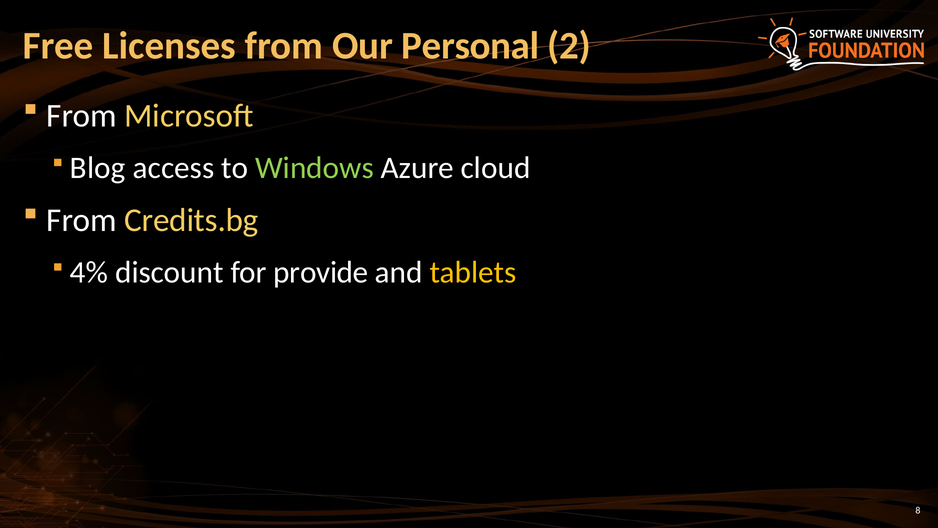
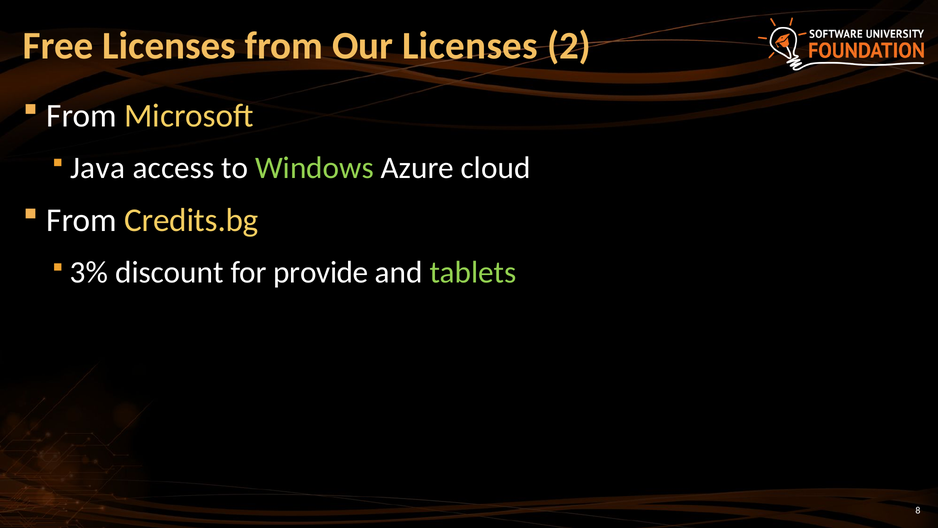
Our Personal: Personal -> Licenses (470, 46)
Blog: Blog -> Java (98, 168)
4%: 4% -> 3% (89, 272)
tablets colour: yellow -> light green (473, 272)
